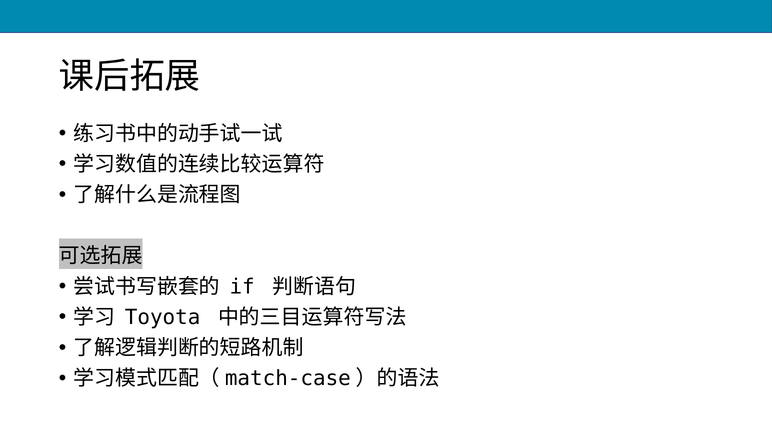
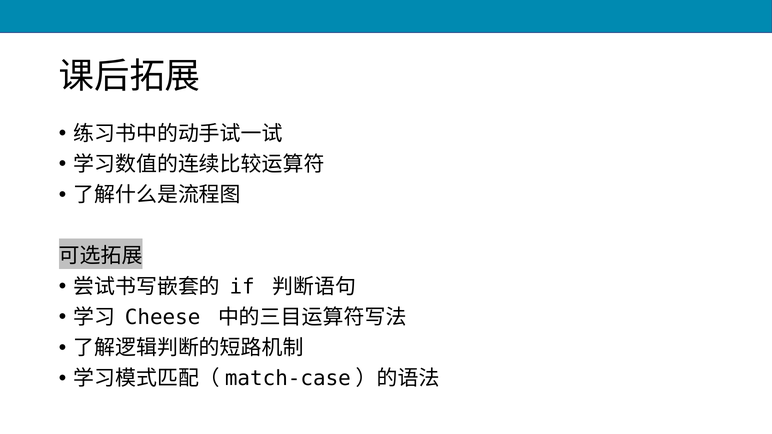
Toyota: Toyota -> Cheese (163, 317)
